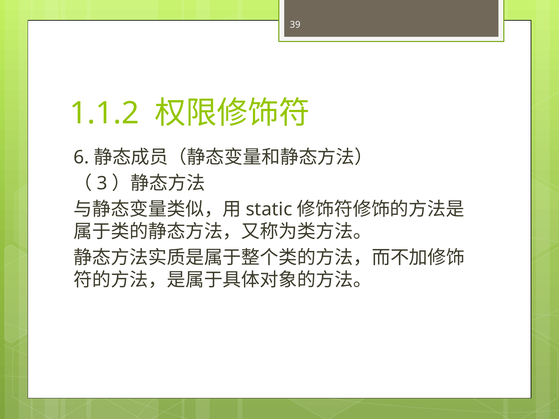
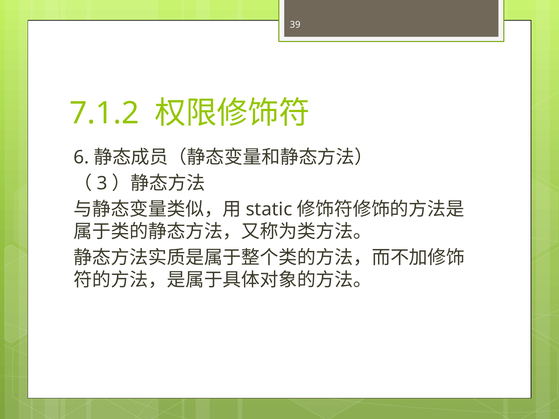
1.1.2: 1.1.2 -> 7.1.2 (104, 113)
